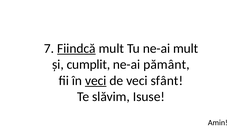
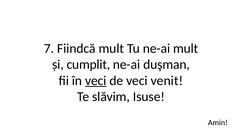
Fiindcă underline: present -> none (76, 48)
pământ: pământ -> duşman (167, 65)
sfânt: sfânt -> venit (167, 81)
